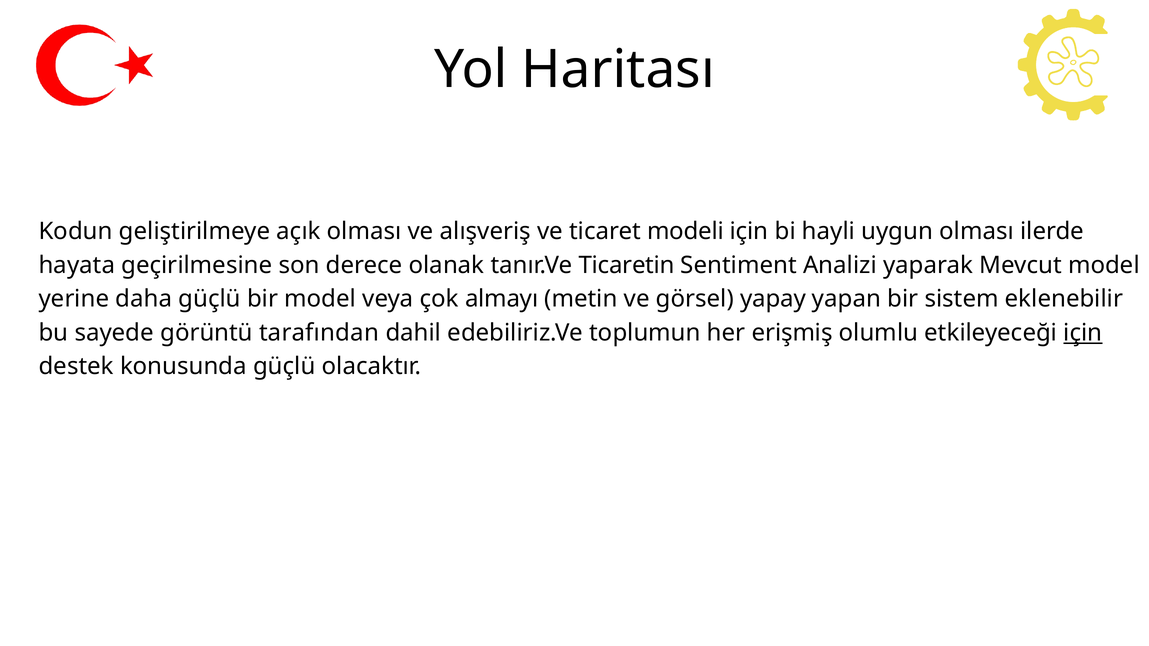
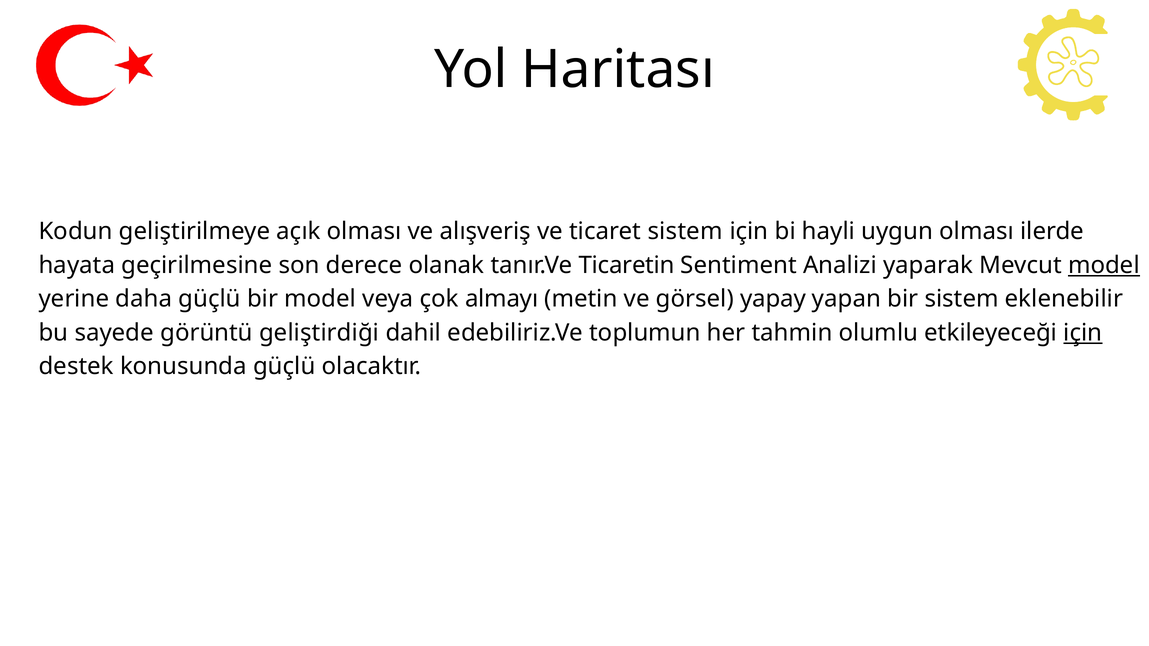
ticaret modeli: modeli -> sistem (685, 232)
model underline: none -> present (1104, 265)
tarafından: tarafından -> geliştirdiği (319, 333)
erişmiş: erişmiş -> tahmin (792, 333)
